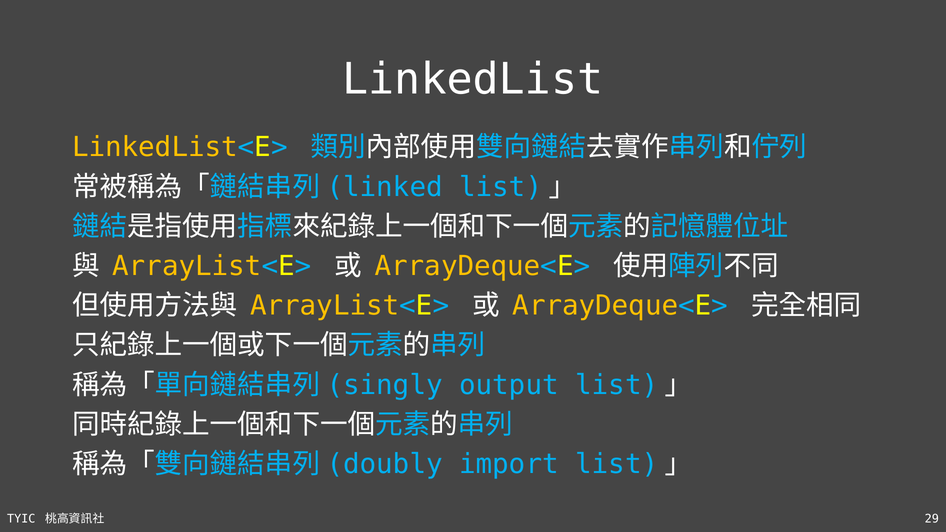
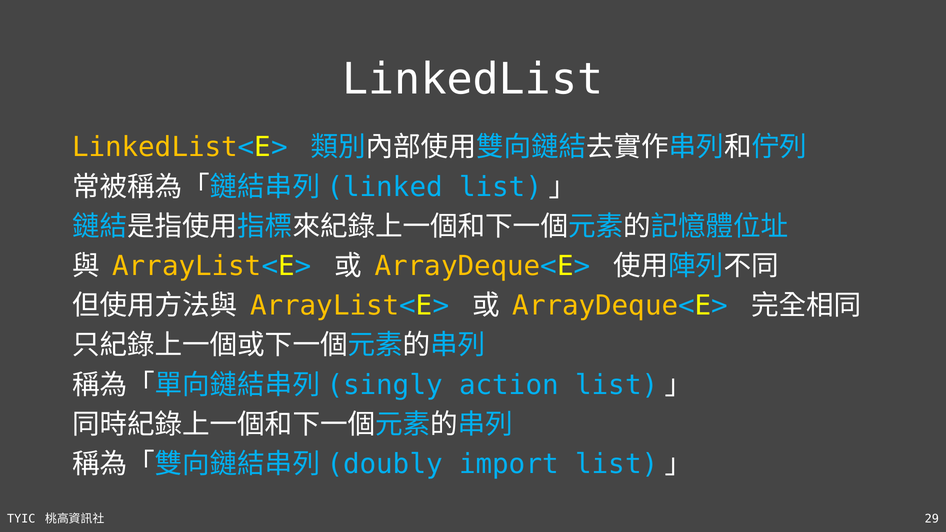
output: output -> action (509, 385)
